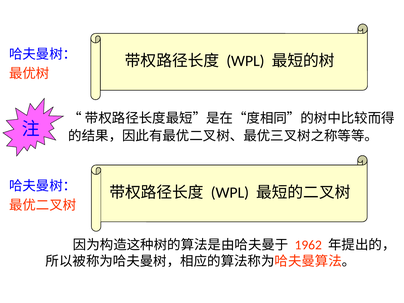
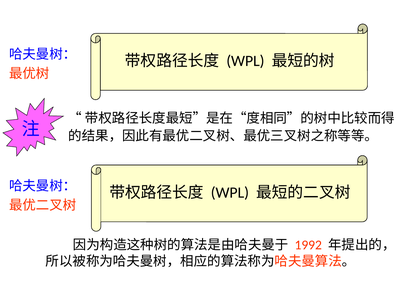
1962: 1962 -> 1992 (308, 245)
